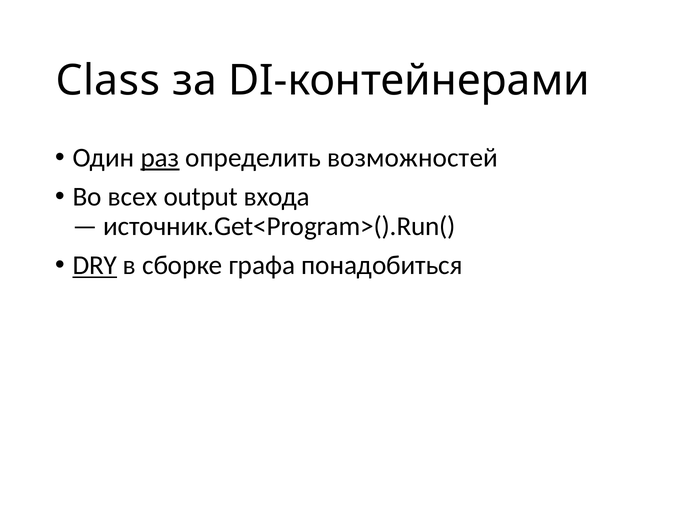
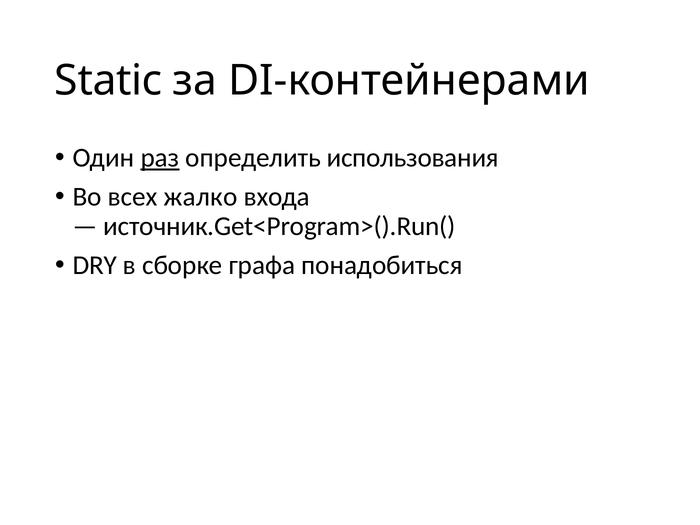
Class: Class -> Static (108, 81)
возможностей: возможностей -> использования (413, 158)
output: output -> жалко (201, 197)
DRY underline: present -> none (95, 265)
